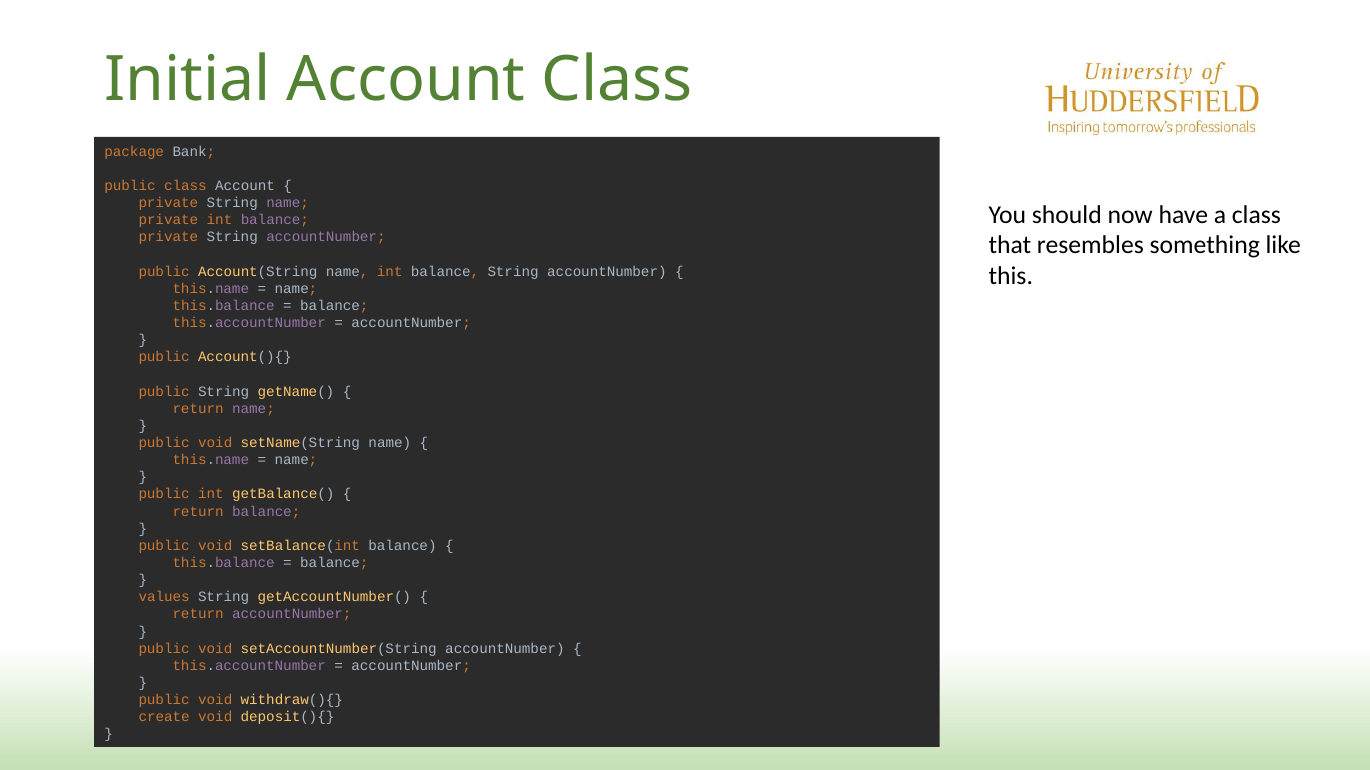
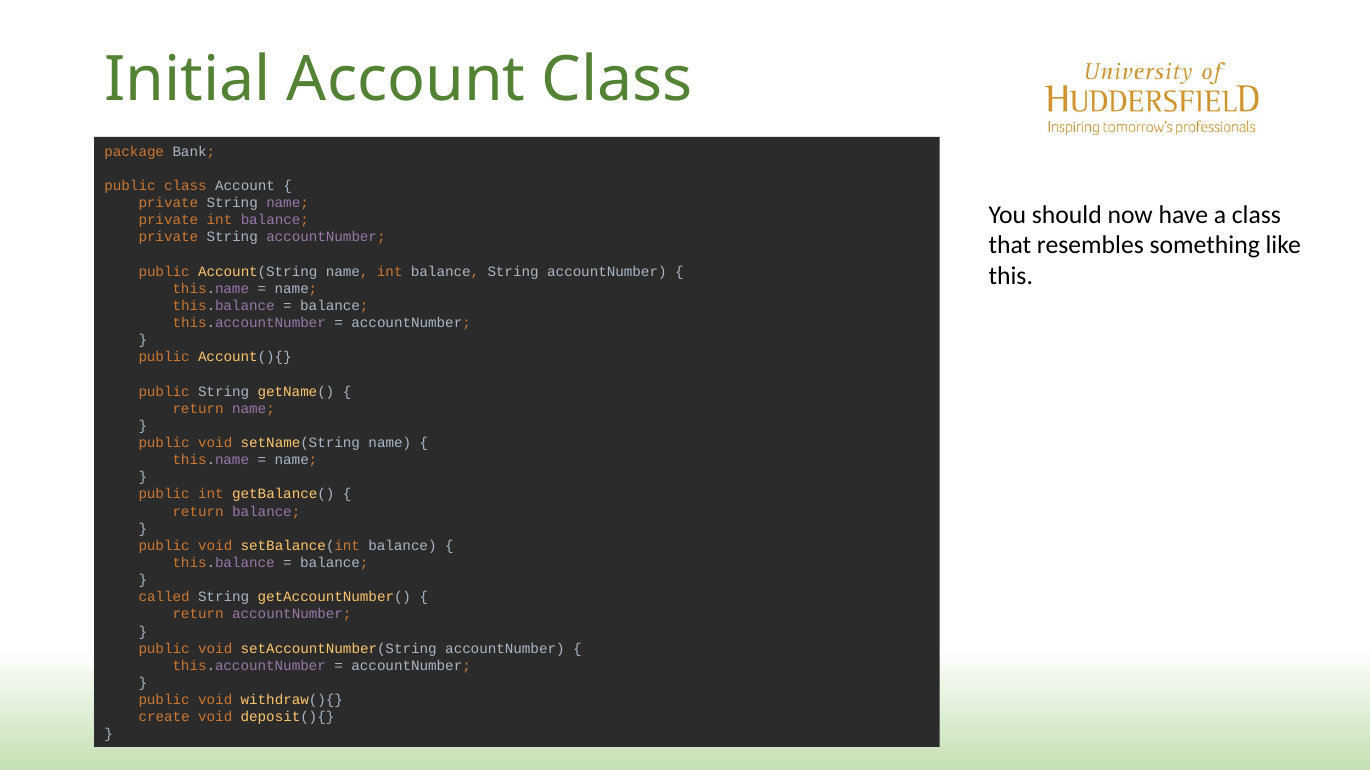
values: values -> called (164, 598)
